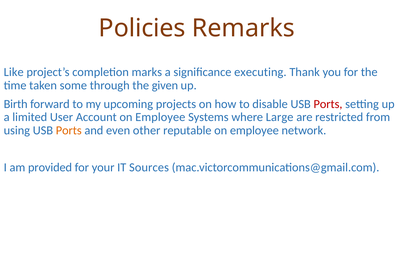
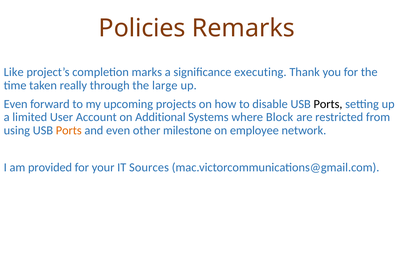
some: some -> really (73, 86)
given: given -> large (165, 86)
Birth: Birth -> Even (16, 104)
Ports colour: red -> black (328, 104)
Account on Employee: Employee -> Additional (160, 117)
Large: Large -> Block (280, 117)
reputable: reputable -> milestone (187, 131)
